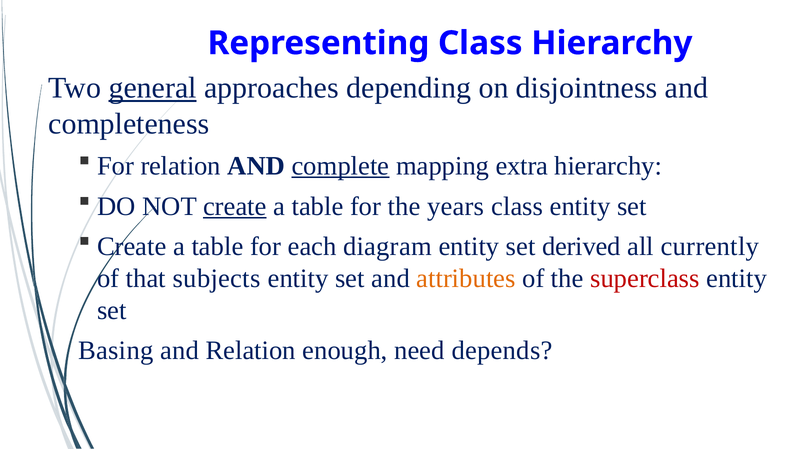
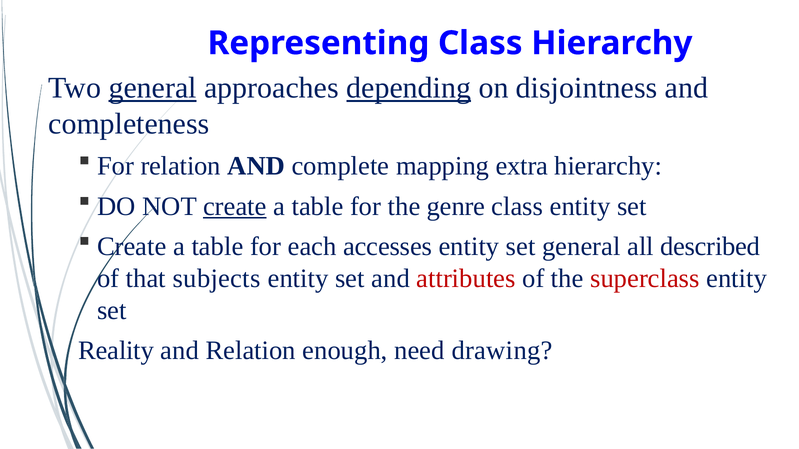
depending underline: none -> present (409, 88)
complete underline: present -> none (340, 166)
years: years -> genre (456, 206)
diagram: diagram -> accesses (388, 247)
set derived: derived -> general (581, 247)
currently: currently -> described (710, 247)
attributes colour: orange -> red (466, 279)
Basing: Basing -> Reality (116, 351)
depends: depends -> drawing (502, 351)
